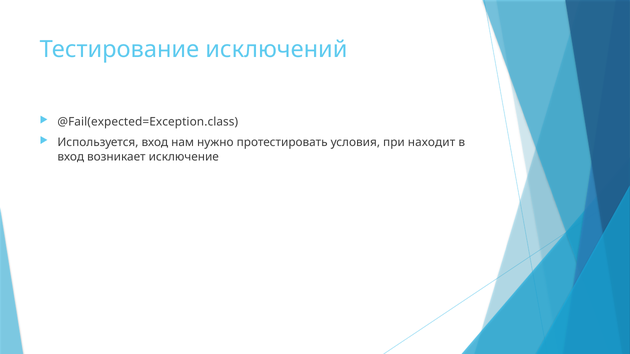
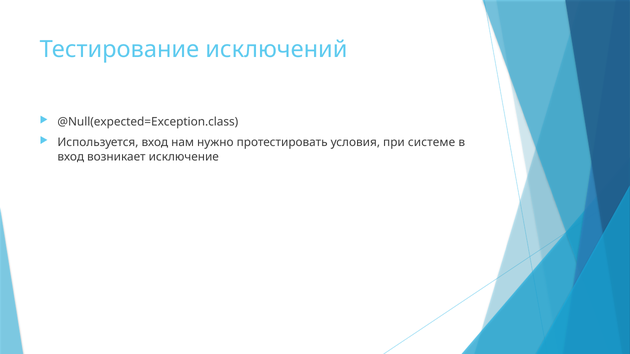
@Fail(expected=Exception.class: @Fail(expected=Exception.class -> @Null(expected=Exception.class (148, 122)
находит: находит -> системе (432, 143)
